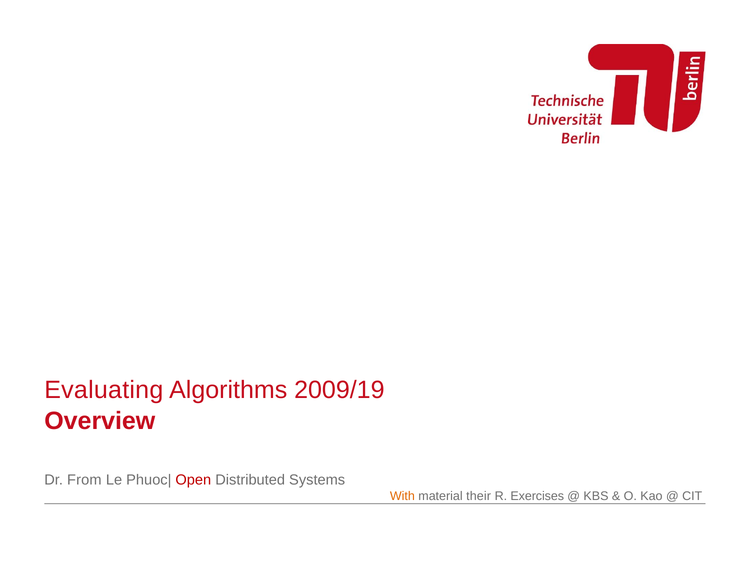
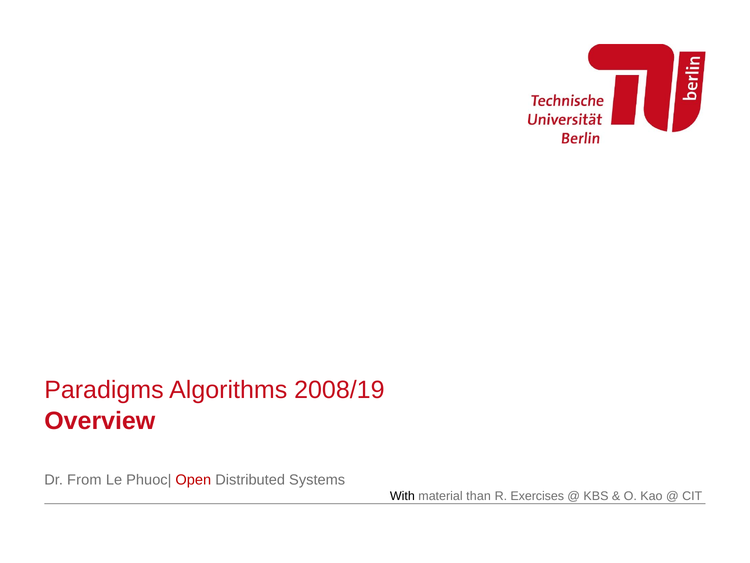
Evaluating: Evaluating -> Paradigms (104, 389)
2009/19: 2009/19 -> 2008/19 (339, 389)
With colour: orange -> black (402, 496)
their: their -> than (479, 496)
